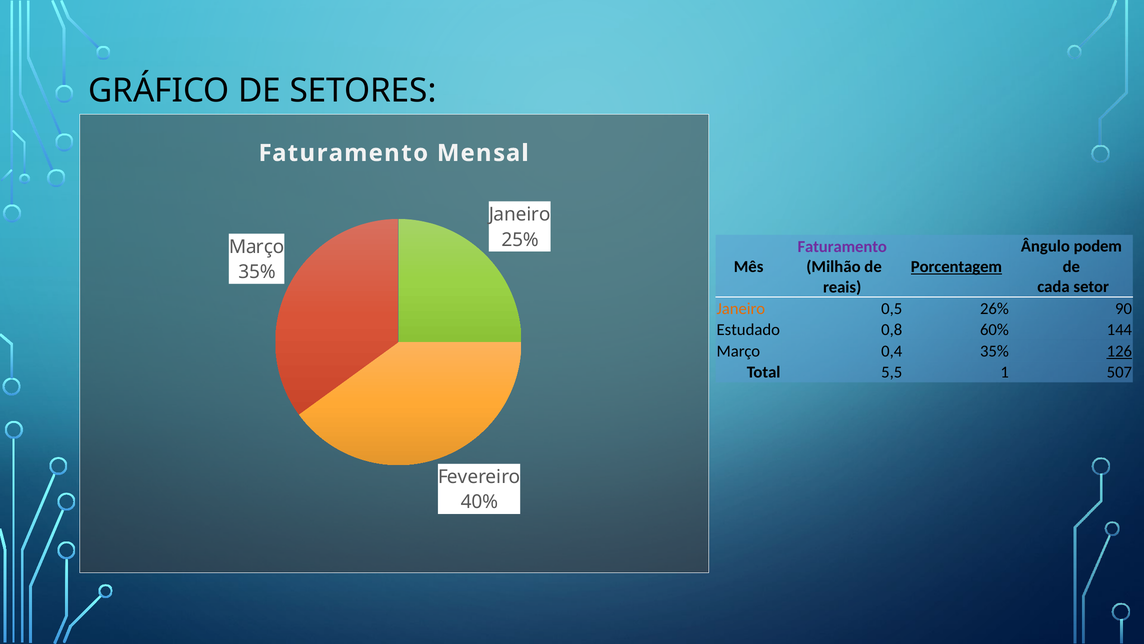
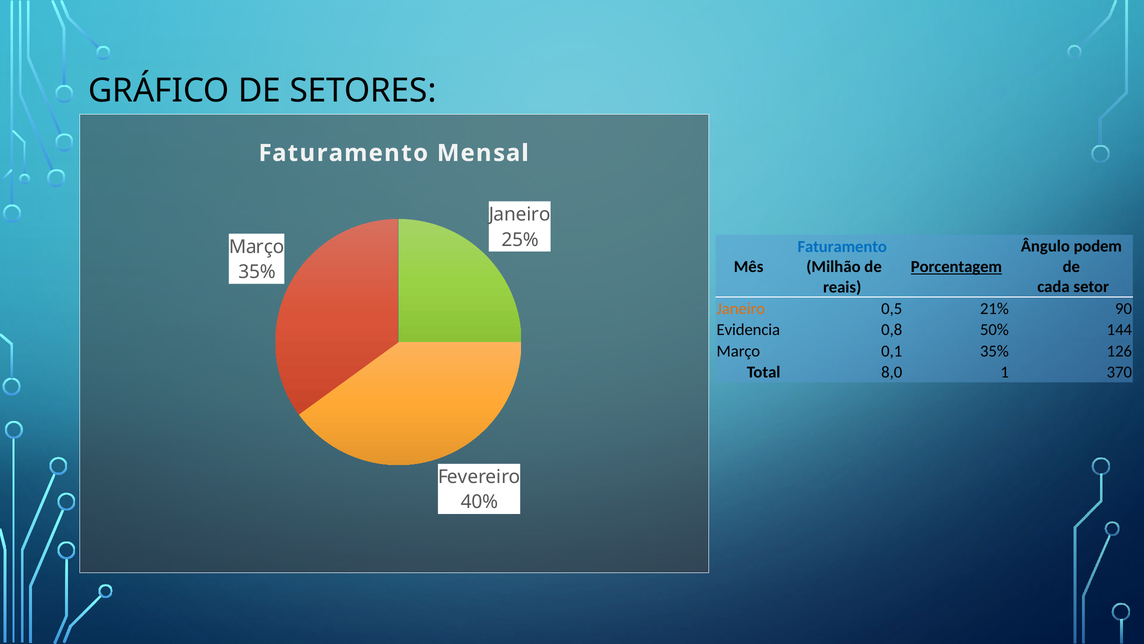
Faturamento colour: purple -> blue (842, 246)
26%: 26% -> 21% (994, 308)
Estudado: Estudado -> Evidencia (748, 330)
60%: 60% -> 50% (994, 330)
0,4: 0,4 -> 0,1 (892, 351)
126 underline: present -> none (1119, 351)
5,5: 5,5 -> 8,0 (892, 372)
507: 507 -> 370 (1119, 372)
